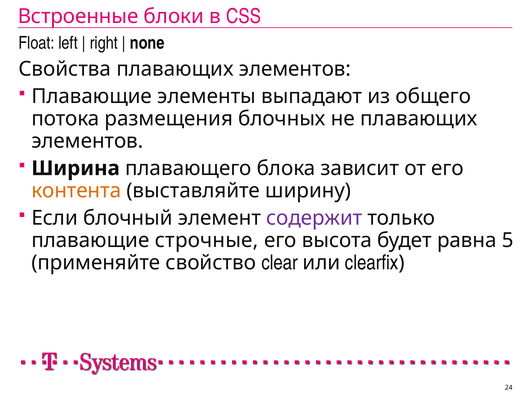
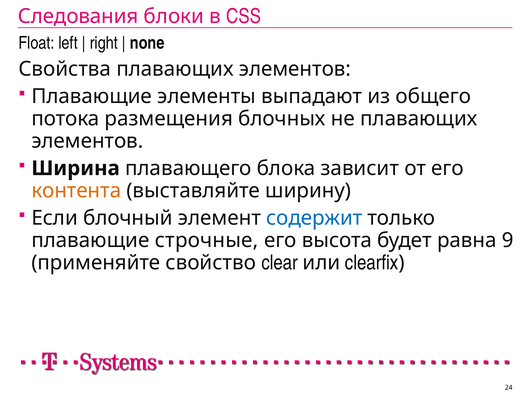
Встроенные: Встроенные -> Следования (78, 16)
содержит colour: purple -> blue (314, 218)
5: 5 -> 9 (508, 240)
